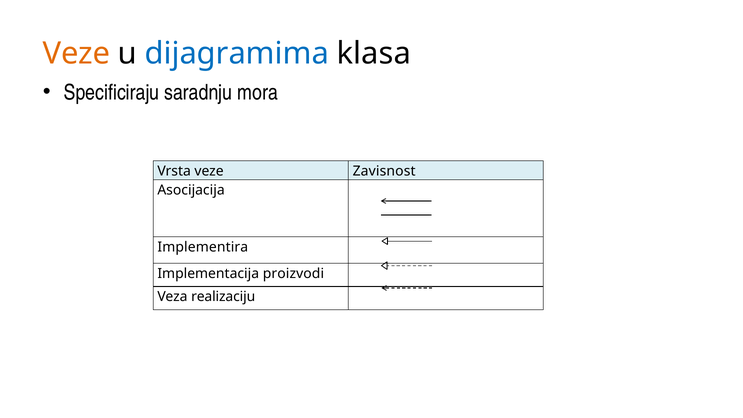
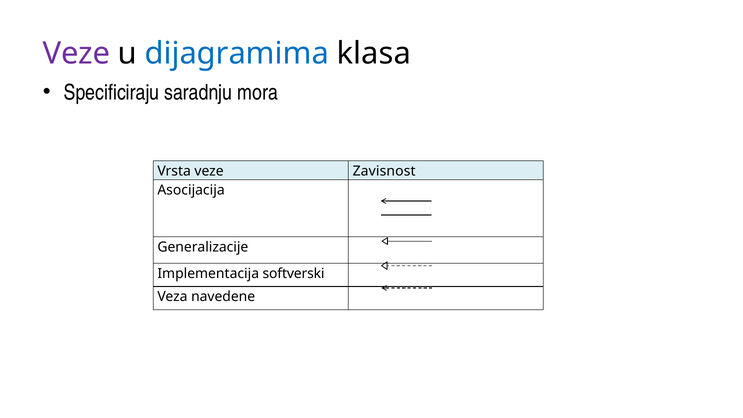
Veze colour: orange -> purple (76, 54)
Implementira: Implementira -> Generalizacije (203, 247)
proizvodi: proizvodi -> softverski (294, 274)
realizaciju: realizaciju -> navedene (223, 297)
